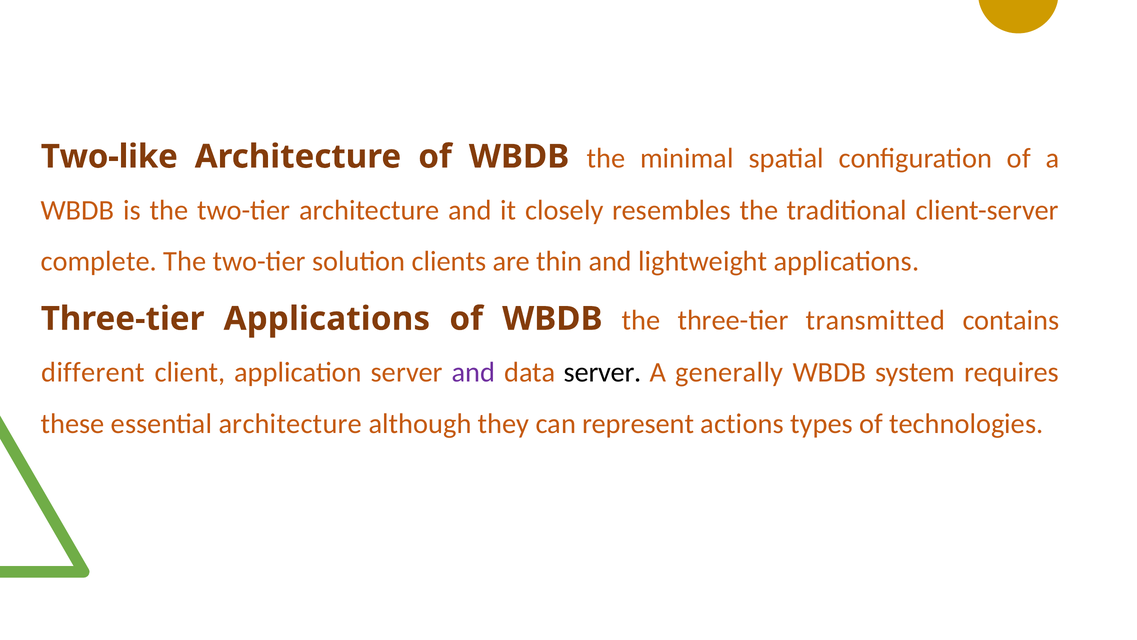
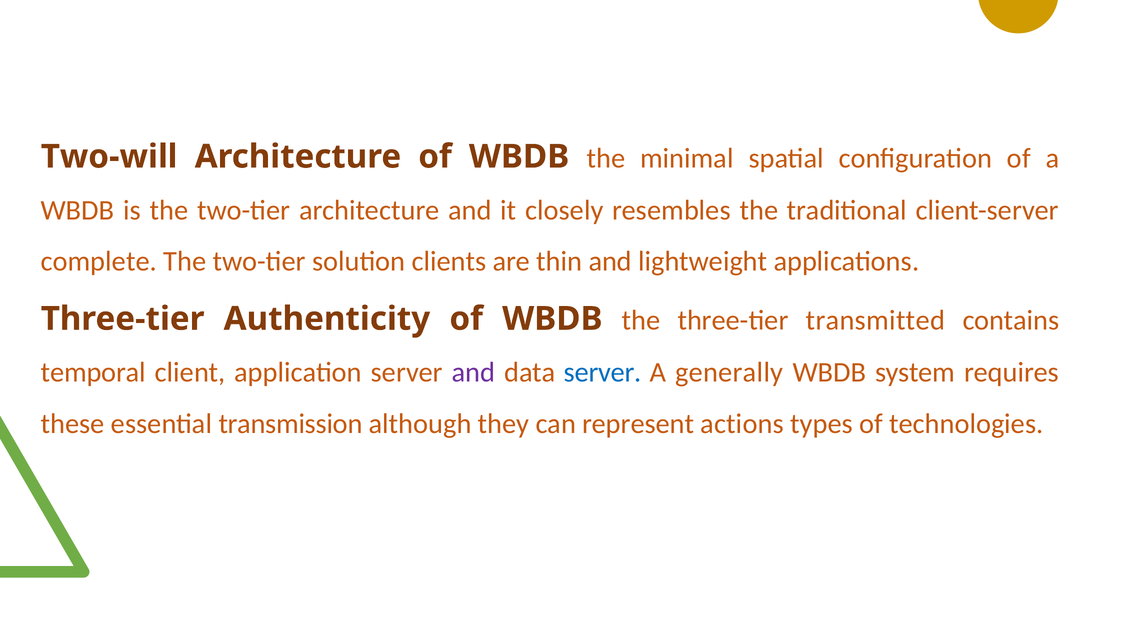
Two-like: Two-like -> Two-will (109, 157)
Three-tier Applications: Applications -> Authenticity (327, 319)
different: different -> temporal (93, 372)
server colour: black -> blue (603, 372)
essential architecture: architecture -> transmission (291, 423)
